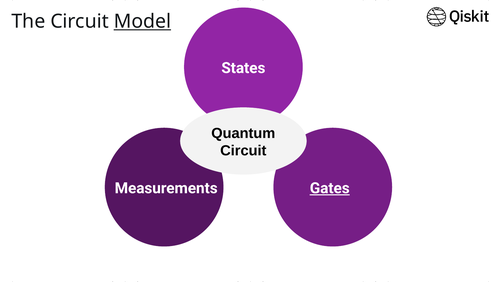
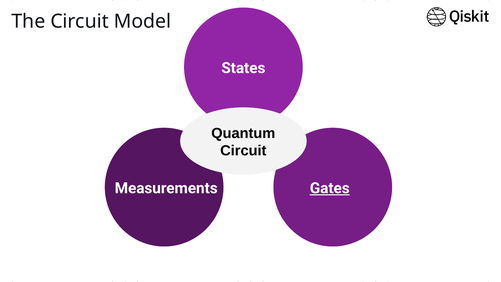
Model underline: present -> none (142, 21)
